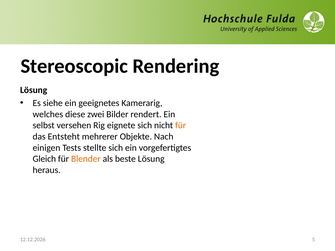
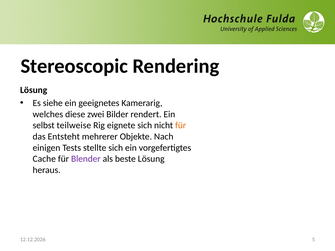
versehen: versehen -> teilweise (74, 126)
Gleich: Gleich -> Cache (44, 159)
Blender colour: orange -> purple (86, 159)
